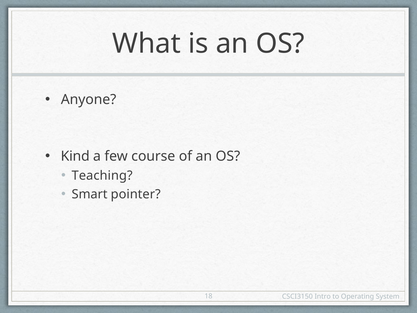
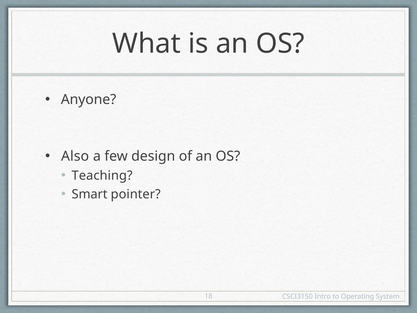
Kind: Kind -> Also (75, 156)
course: course -> design (153, 156)
